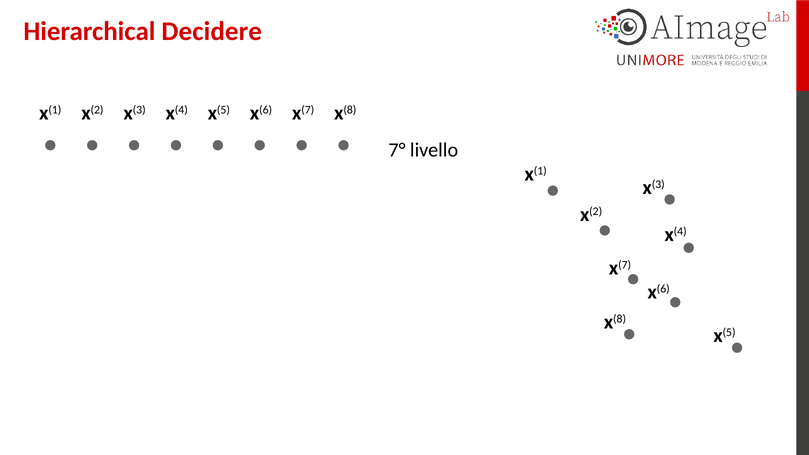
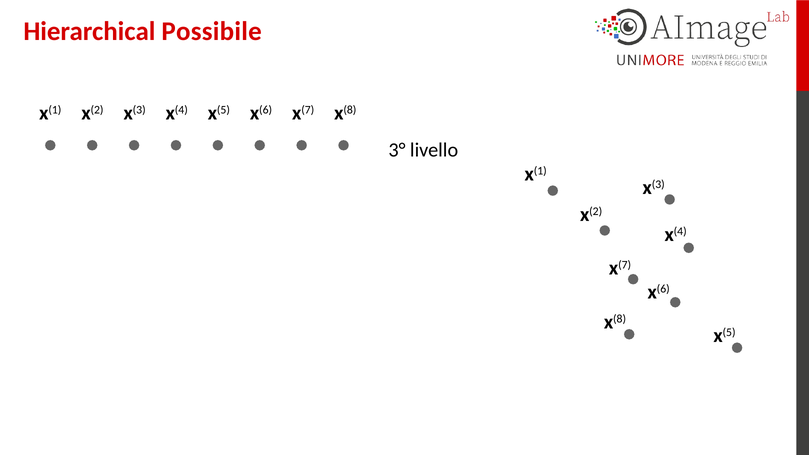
Decidere: Decidere -> Possibile (212, 31)
7°: 7° -> 3° (397, 150)
